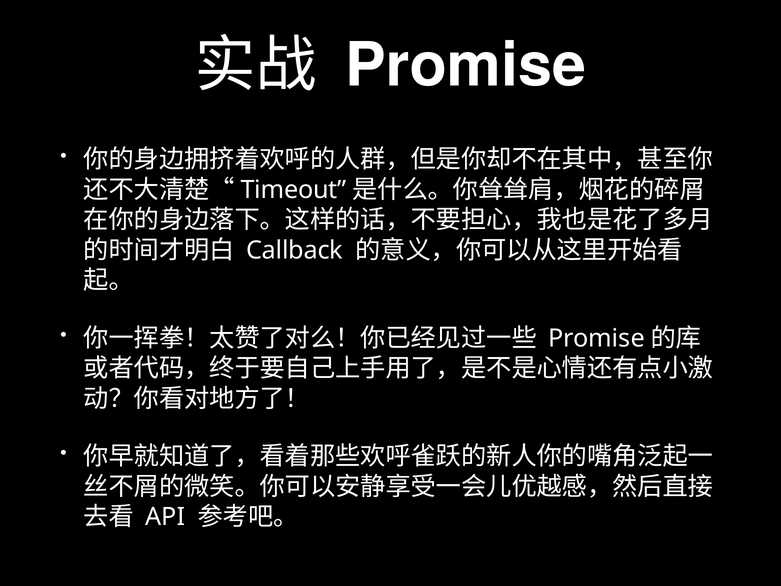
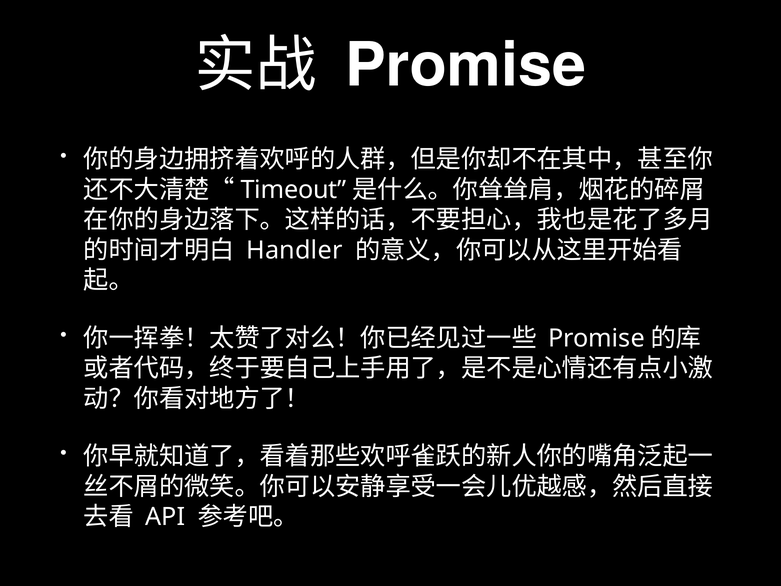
Callback: Callback -> Handler (294, 250)
